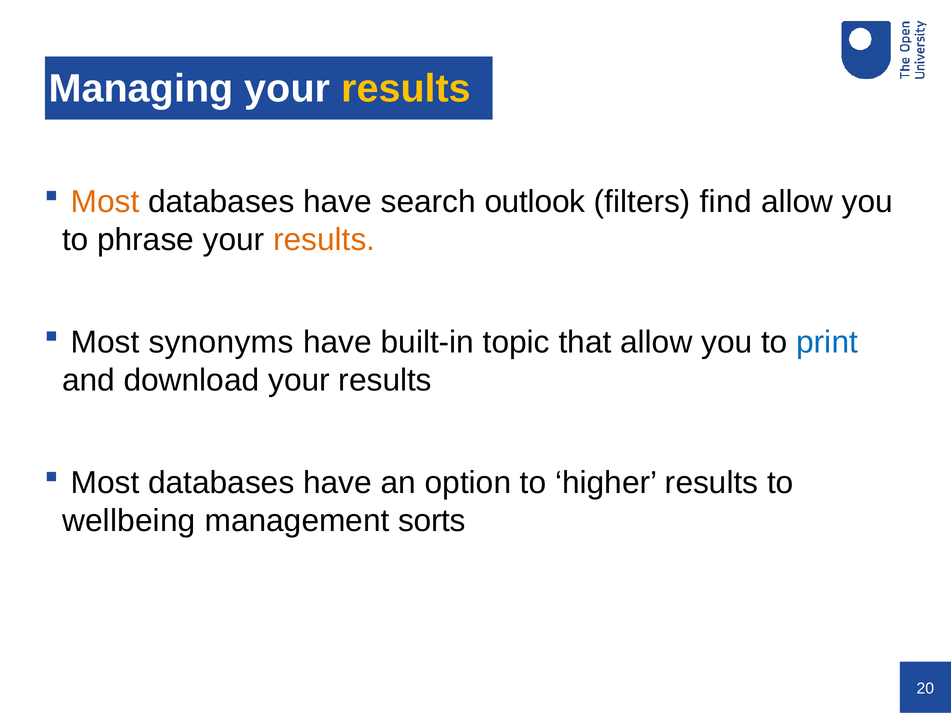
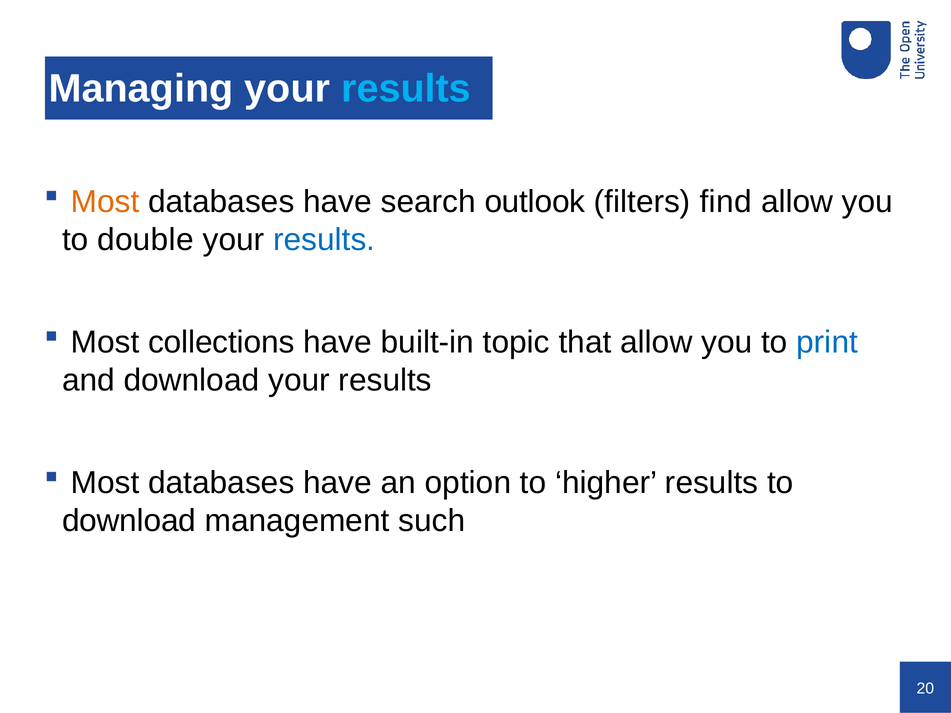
results colour: yellow -> light blue (406, 89)
phrase: phrase -> double (145, 240)
results colour: orange -> blue (324, 240)
synonyms: synonyms -> collections (221, 342)
wellbeing: wellbeing -> download (129, 521)
sorts: sorts -> such (432, 521)
